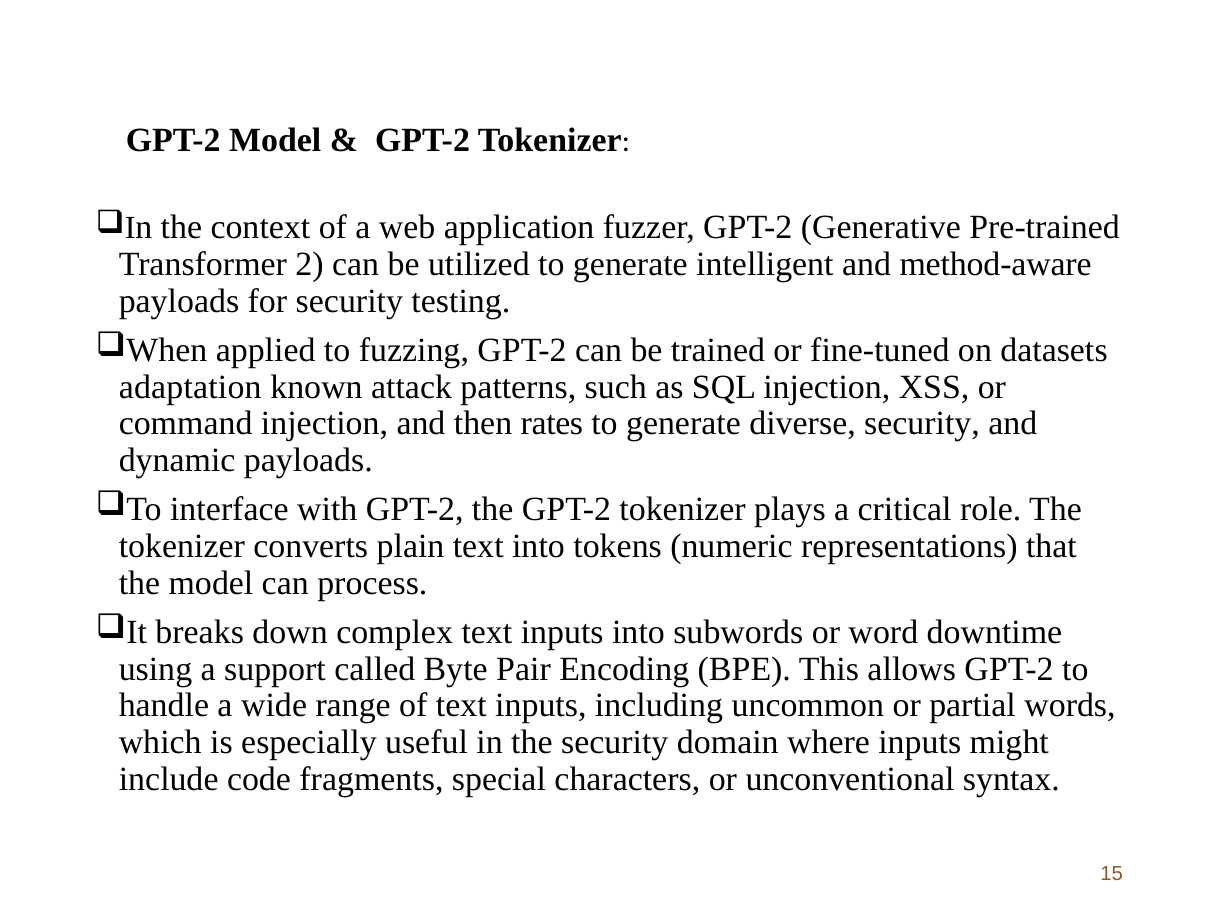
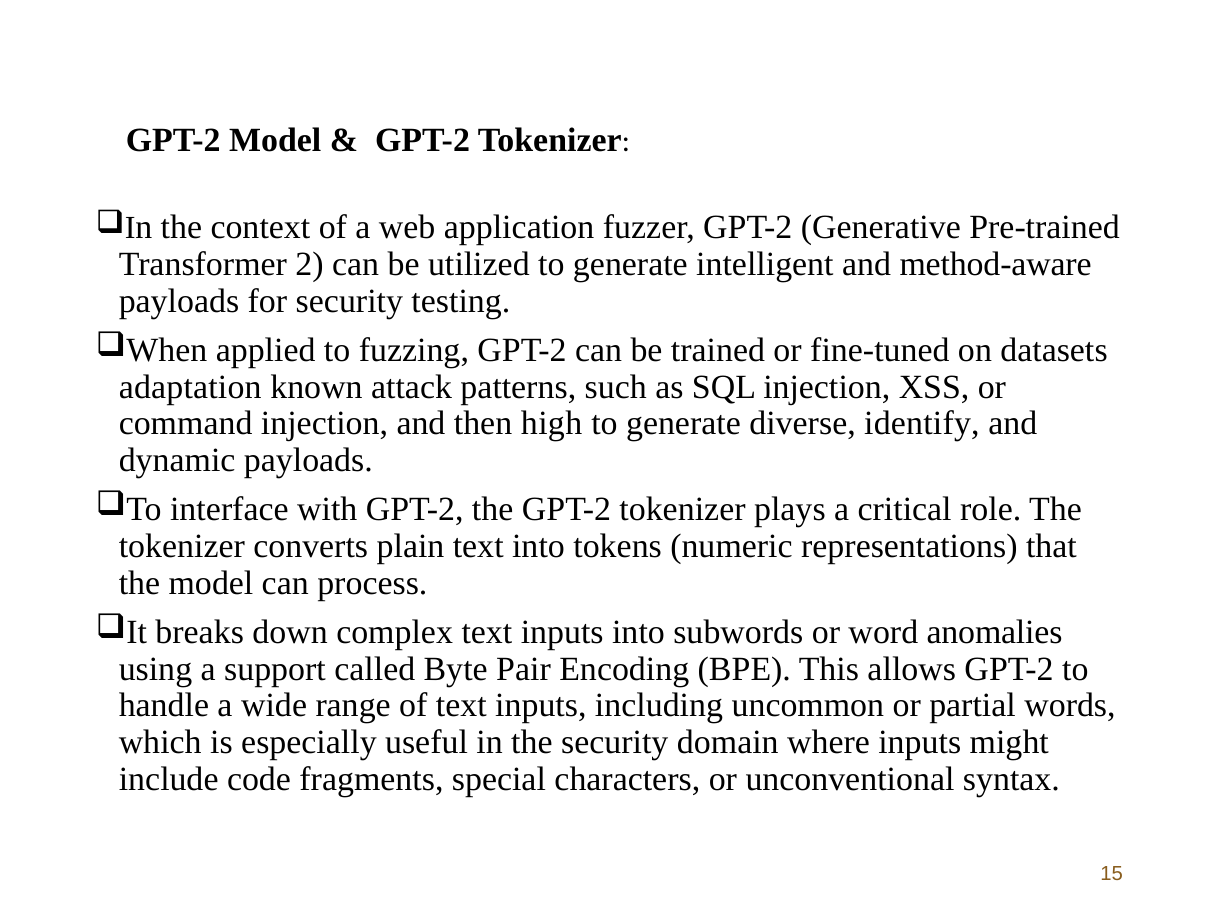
rates: rates -> high (552, 423)
diverse security: security -> identify (922, 423)
downtime: downtime -> anomalies (995, 632)
